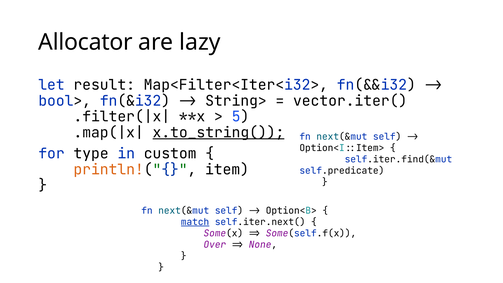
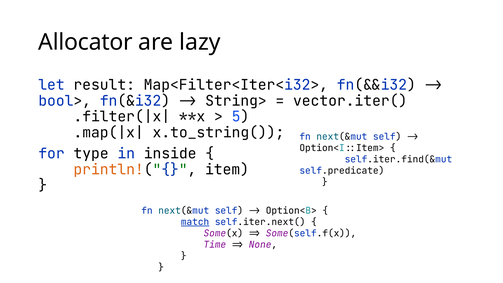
x.to_string( underline: present -> none (218, 133)
custom: custom -> inside (170, 154)
Over: Over -> Time (215, 245)
